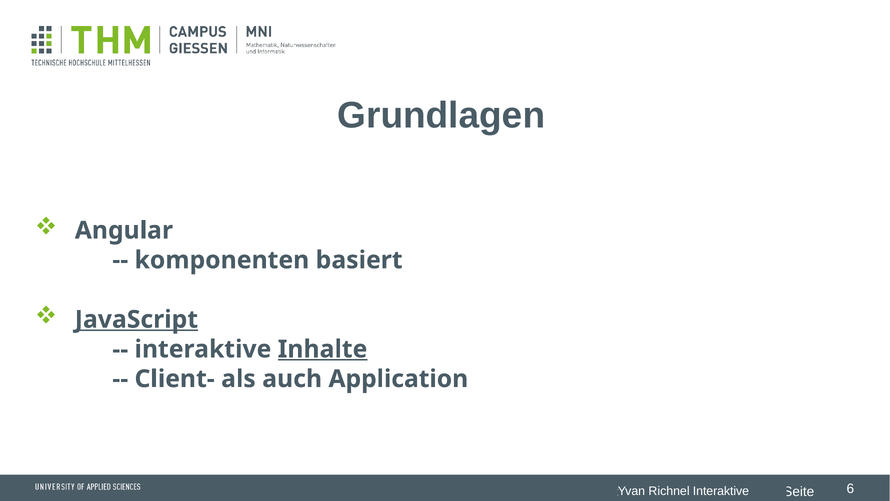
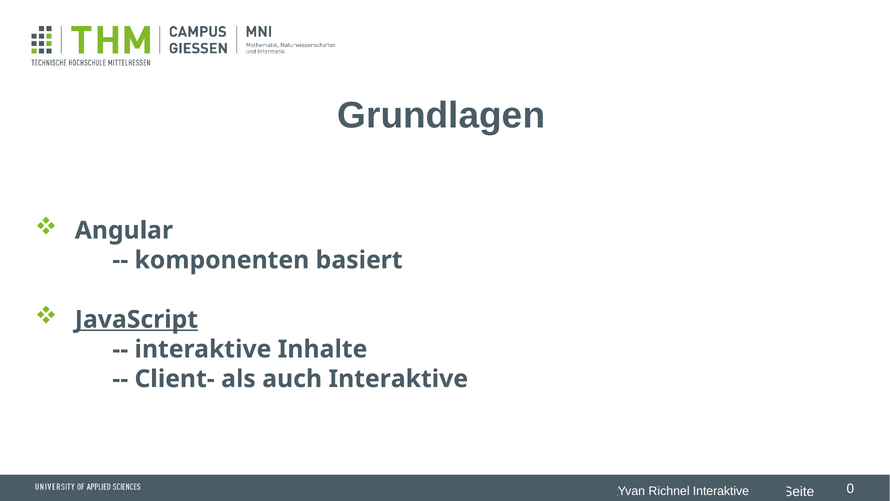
Inhalte underline: present -> none (323, 349)
auch Application: Application -> Interaktive (398, 379)
6: 6 -> 0 (850, 489)
